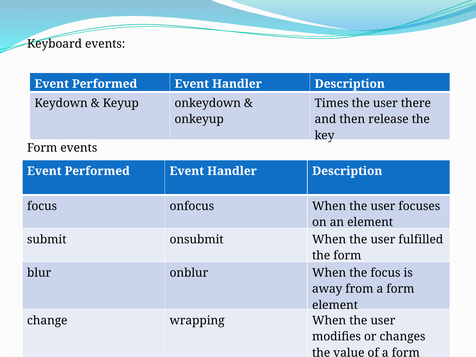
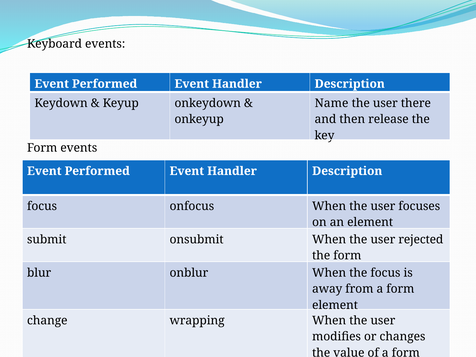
Times: Times -> Name (332, 103)
fulfilled: fulfilled -> rejected (421, 239)
